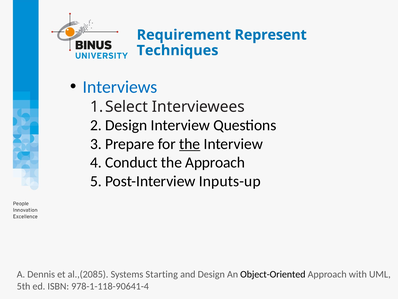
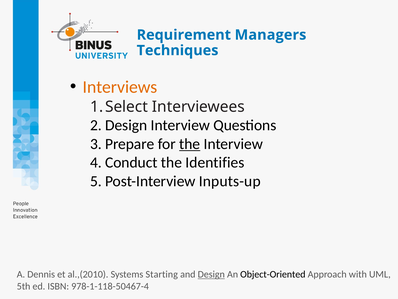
Represent: Represent -> Managers (270, 35)
Interviews colour: blue -> orange (120, 87)
the Approach: Approach -> Identifies (215, 162)
al.,(2085: al.,(2085 -> al.,(2010 (88, 274)
Design underline: none -> present (211, 274)
978-1-118-90641-4: 978-1-118-90641-4 -> 978-1-118-50467-4 (110, 286)
